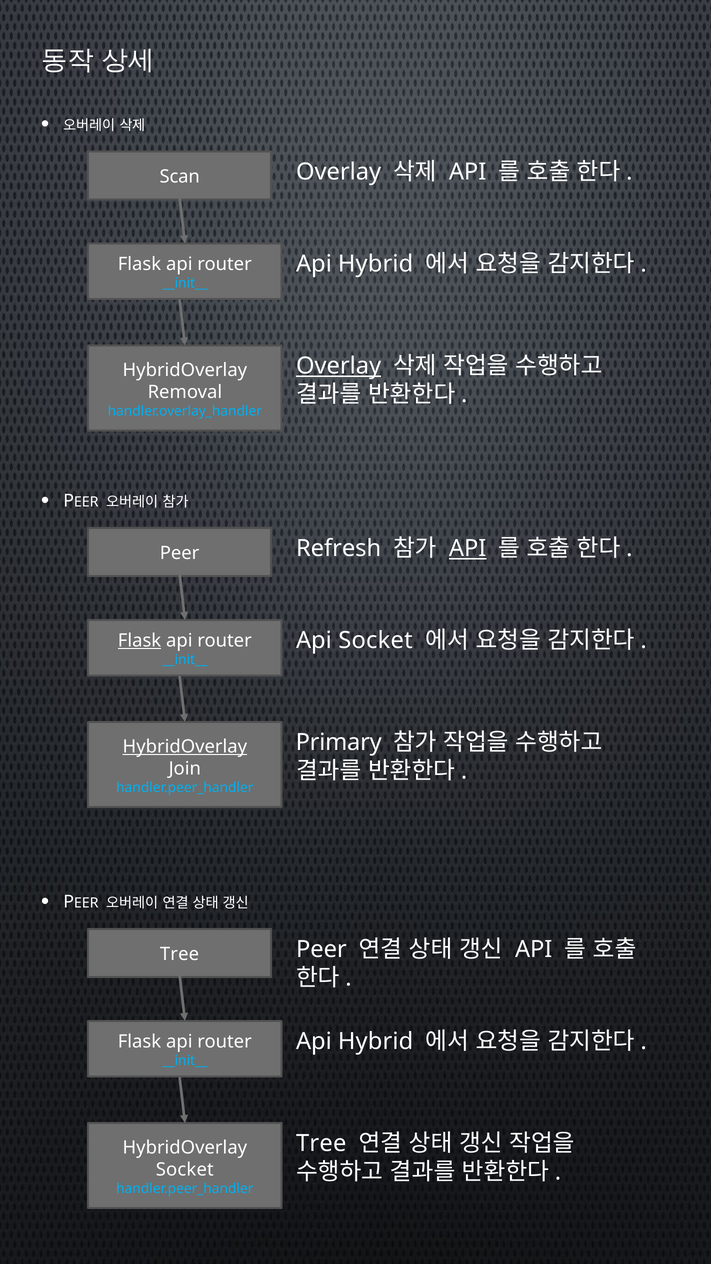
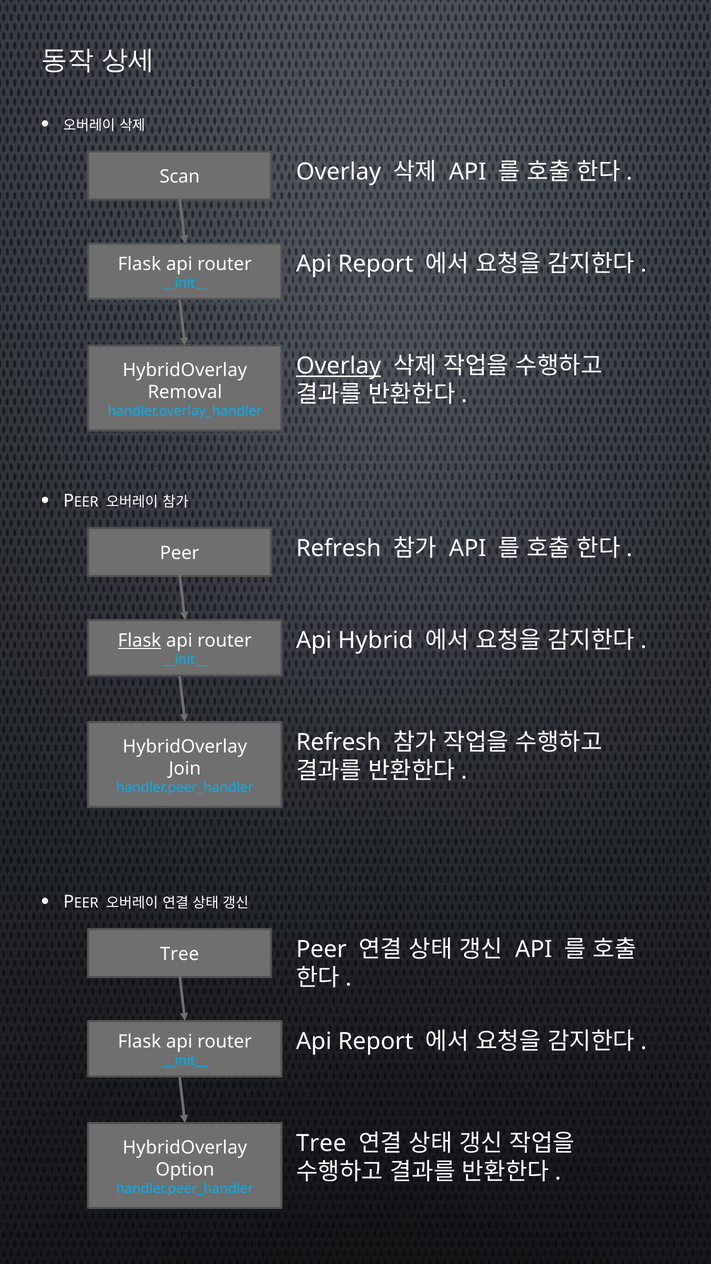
Hybrid: Hybrid -> Report (376, 264)
API underline: present -> none (468, 548)
Api Socket: Socket -> Hybrid (376, 640)
Primary: Primary -> Refresh (339, 742)
HybridOverlay underline: present -> none (185, 746)
Hybrid: Hybrid -> Report (376, 1041)
Socket: Socket -> Option (185, 1170)
